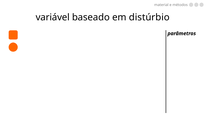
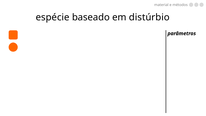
variável: variável -> espécie (53, 17)
